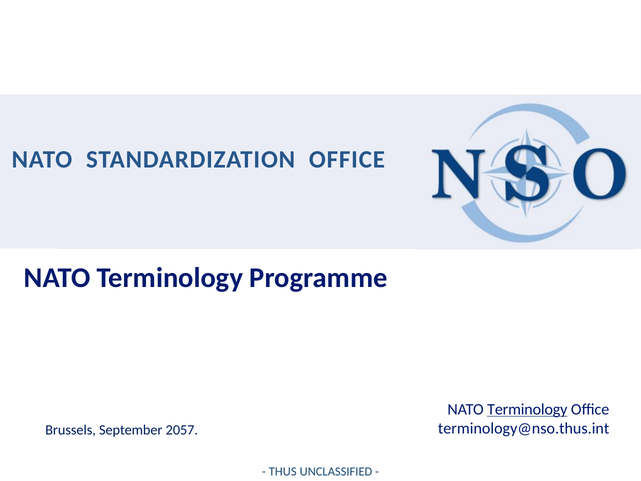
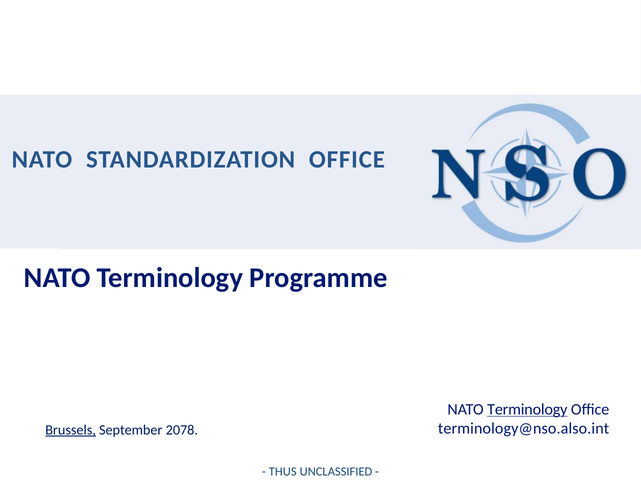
terminology@nso.thus.int: terminology@nso.thus.int -> terminology@nso.also.int (524, 428)
Brussels underline: none -> present (71, 430)
2057: 2057 -> 2078 (182, 430)
